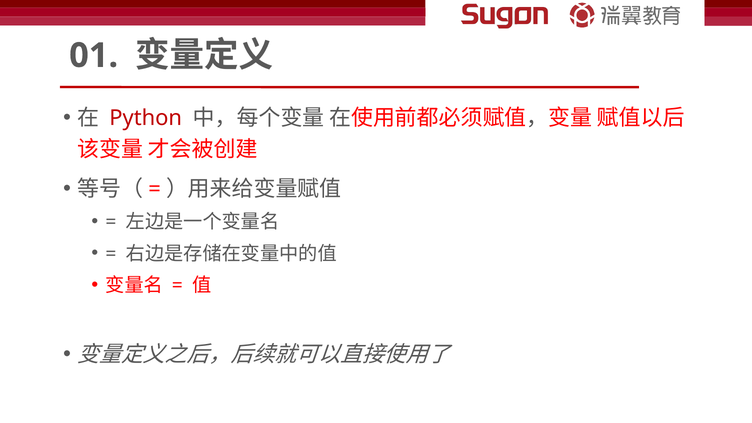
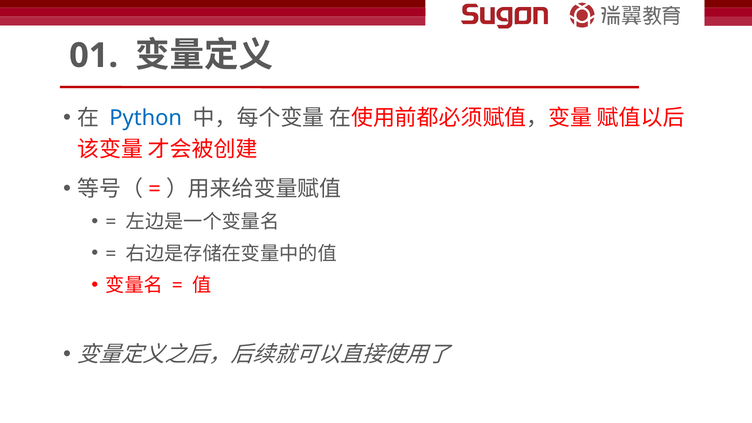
Python colour: red -> blue (146, 118)
